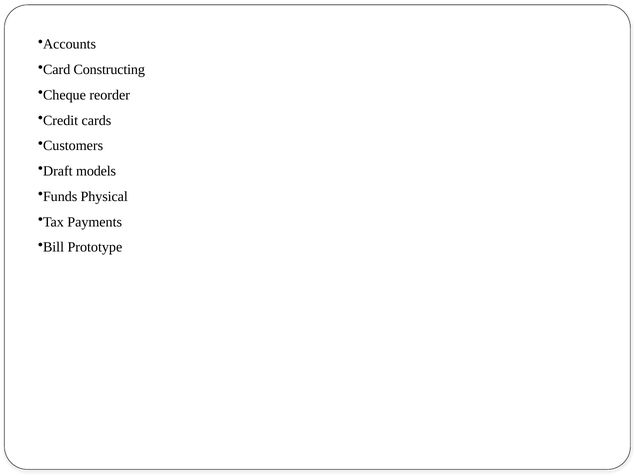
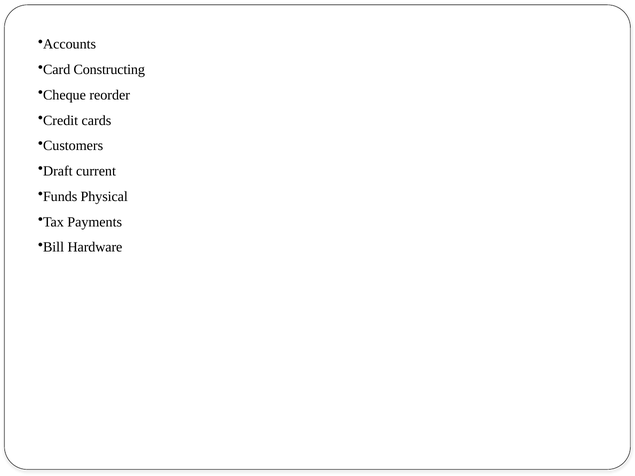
models: models -> current (96, 171)
Prototype: Prototype -> Hardware (95, 247)
